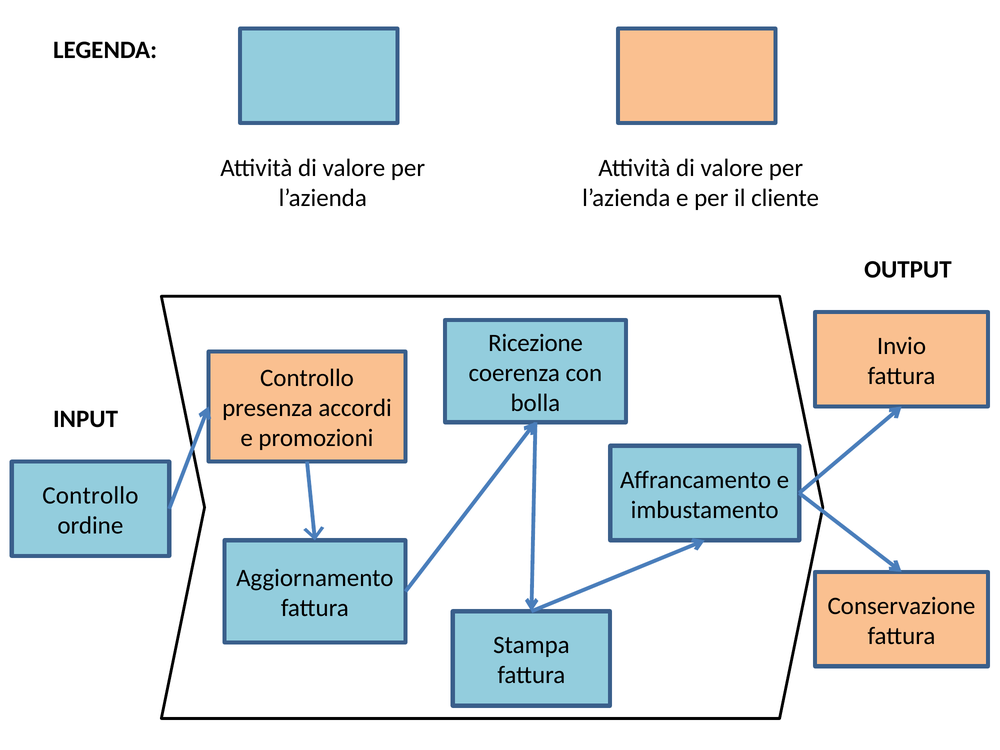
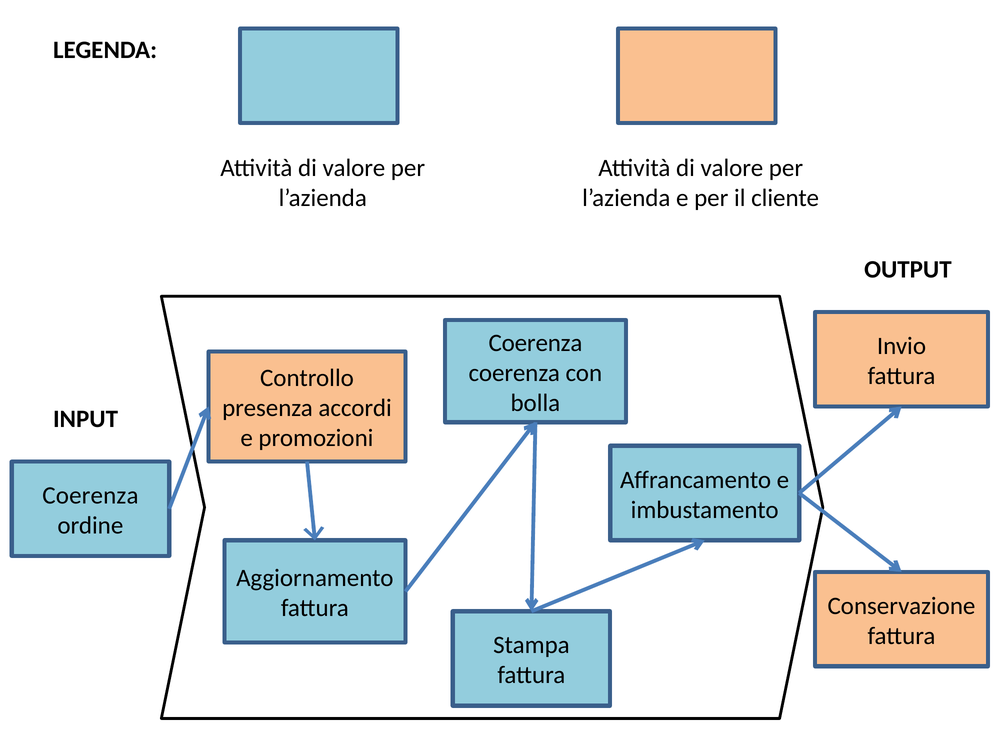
Ricezione: Ricezione -> Coerenza (535, 343)
Controllo: Controllo -> Coerenza (90, 496)
